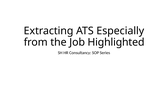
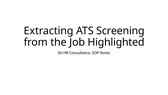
Especially: Especially -> Screening (120, 31)
